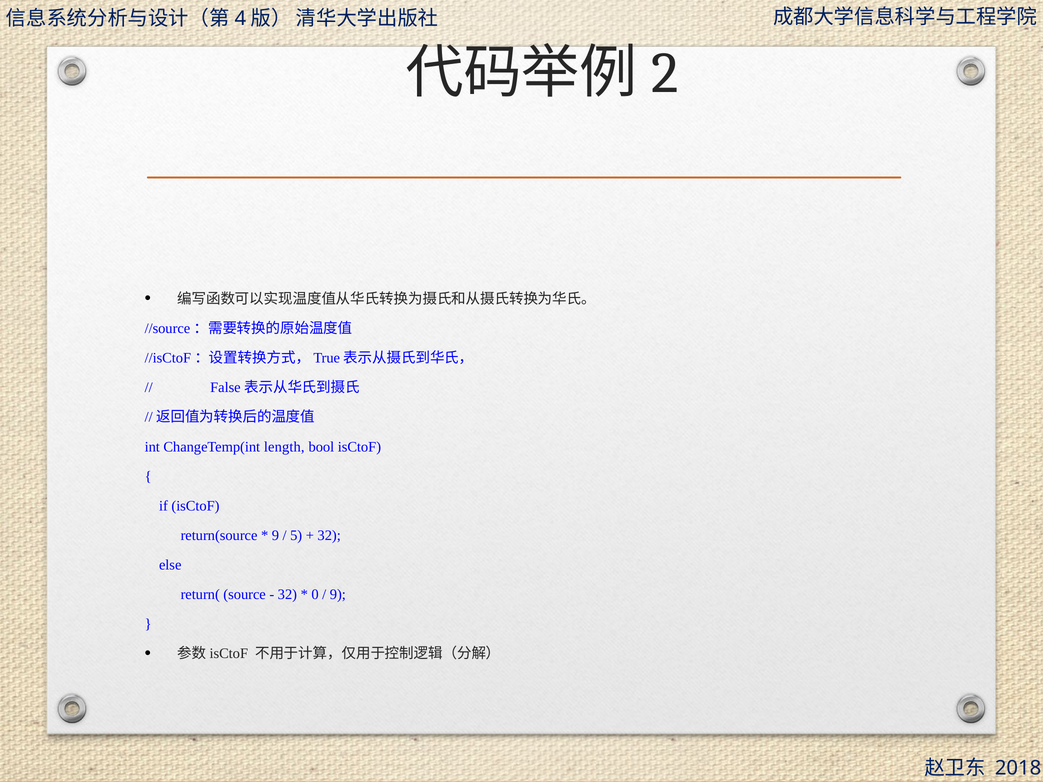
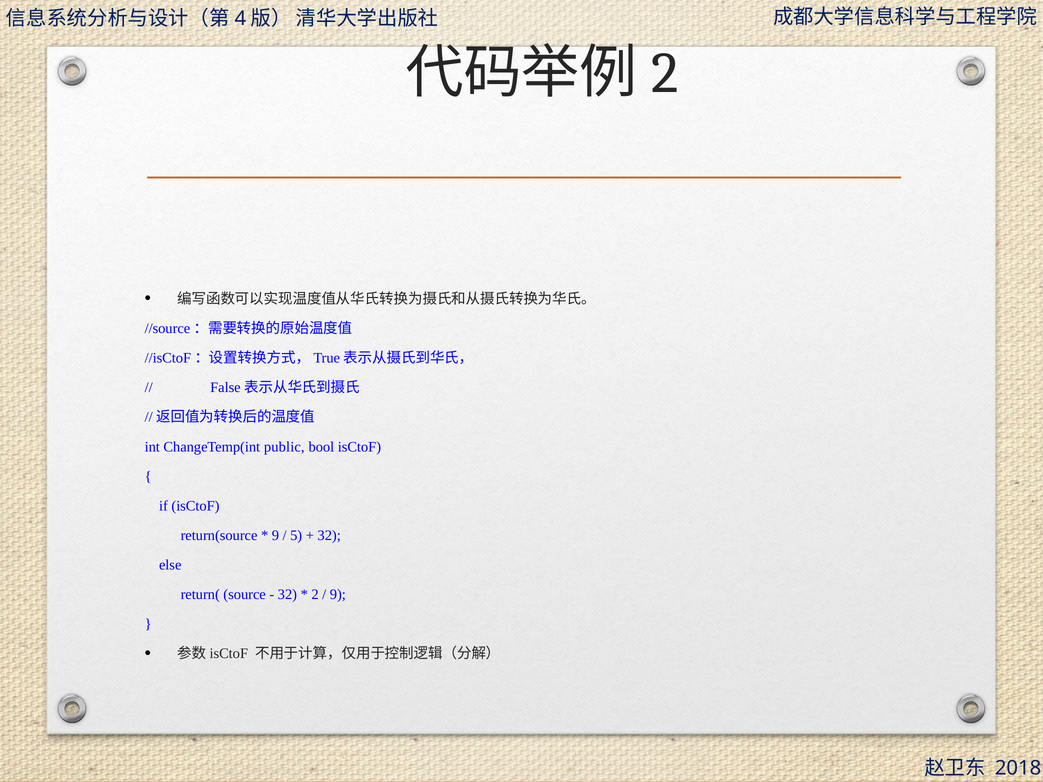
length: length -> public (284, 447)
0: 0 -> 2 (315, 595)
